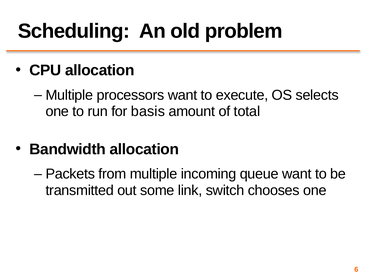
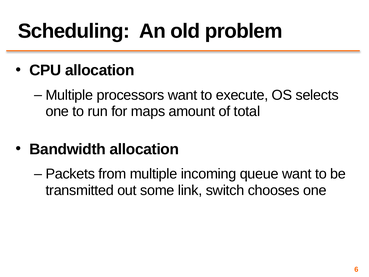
basis: basis -> maps (148, 111)
